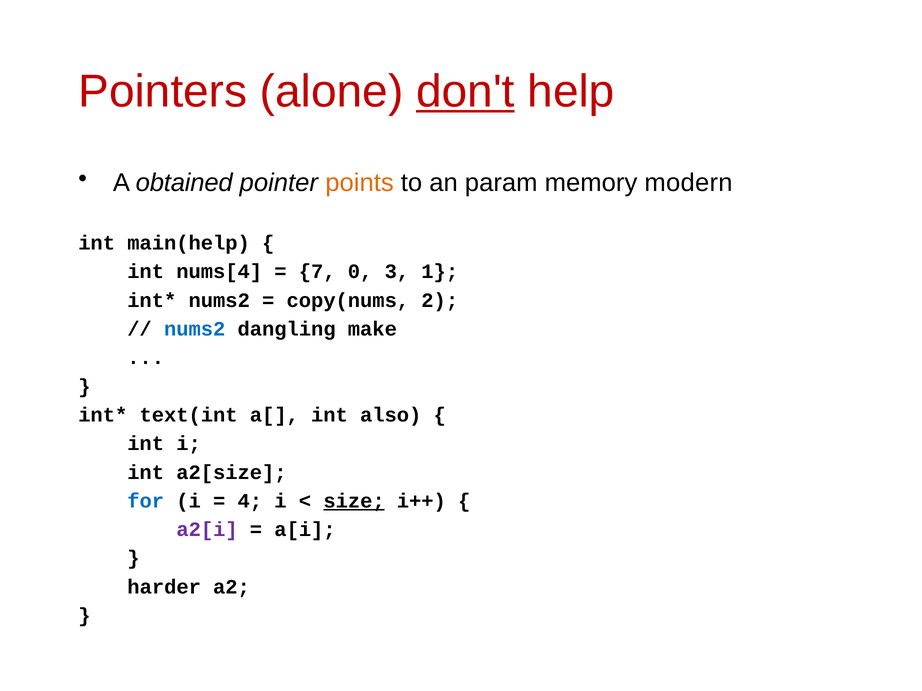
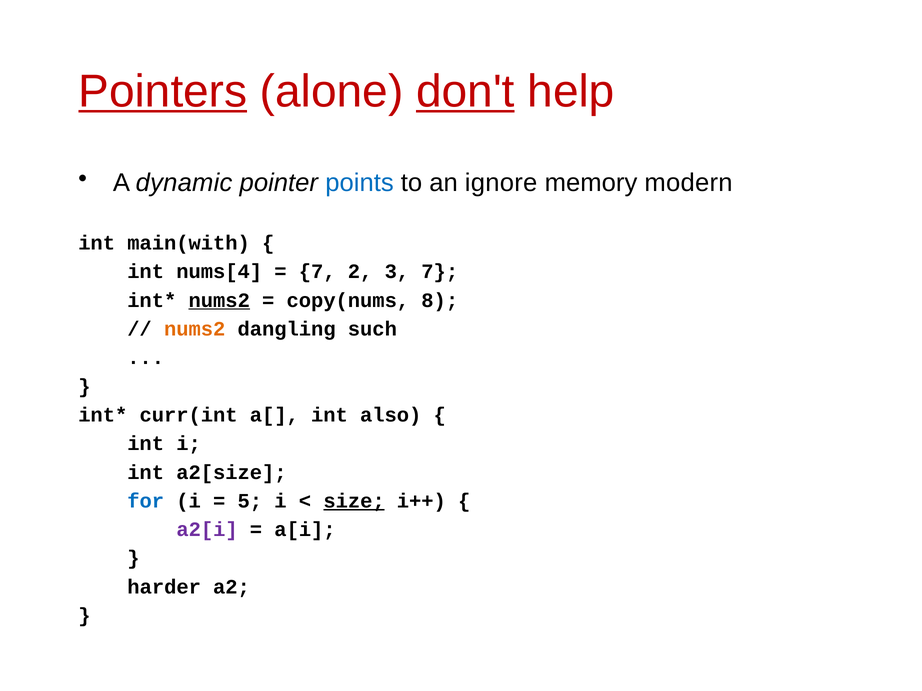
Pointers underline: none -> present (163, 92)
obtained: obtained -> dynamic (184, 183)
points colour: orange -> blue (360, 183)
param: param -> ignore (501, 183)
main(help: main(help -> main(with (189, 243)
0: 0 -> 2 (360, 272)
3 1: 1 -> 7 (440, 272)
nums2 underline: none -> present (219, 301)
2: 2 -> 8 (440, 301)
nums2 colour: blue -> orange (195, 329)
make: make -> such (372, 329)
text(int: text(int -> curr(int (189, 415)
4: 4 -> 5 (250, 501)
